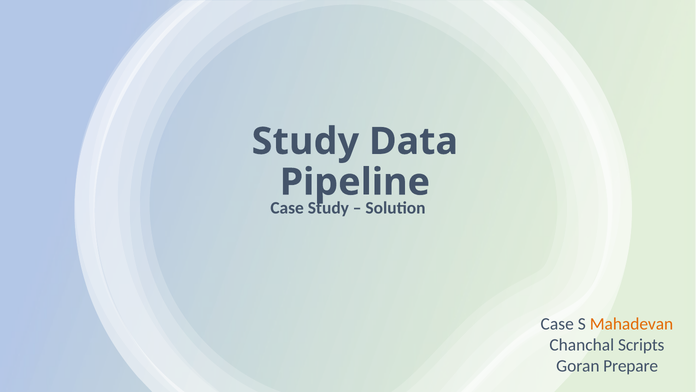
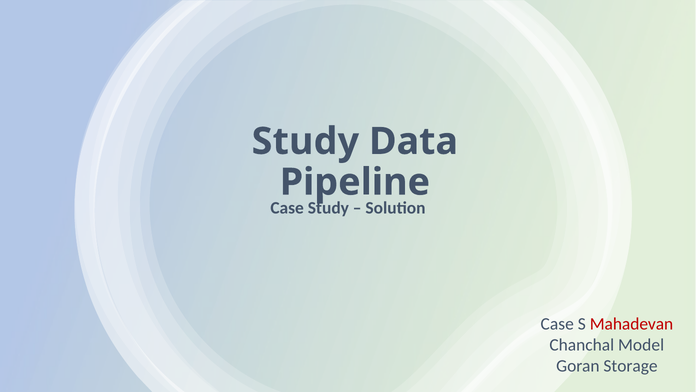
Mahadevan colour: orange -> red (632, 324)
Scripts: Scripts -> Model (641, 345)
Prepare: Prepare -> Storage (631, 365)
